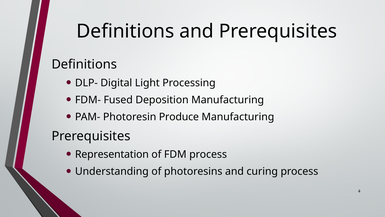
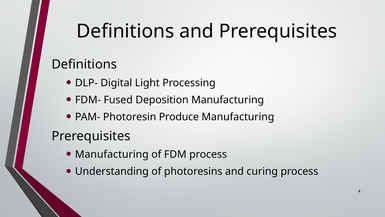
Representation: Representation -> Manufacturing (112, 154)
